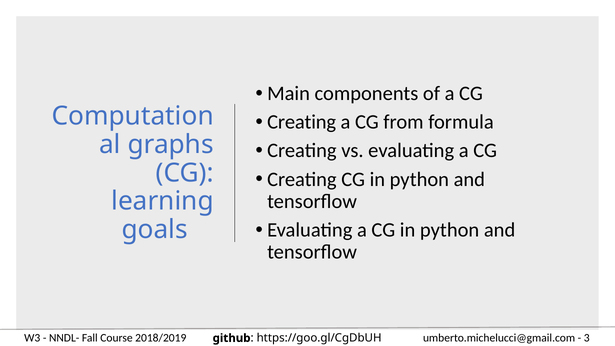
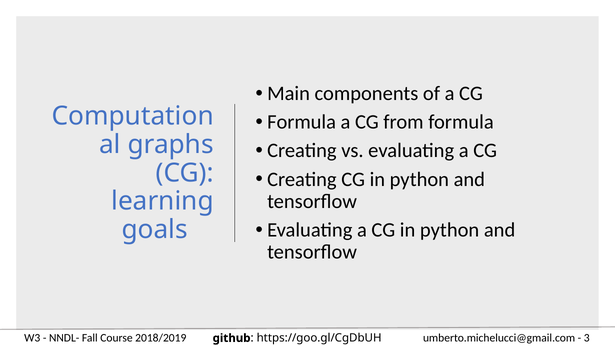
Creating: Creating -> Formula (302, 122)
